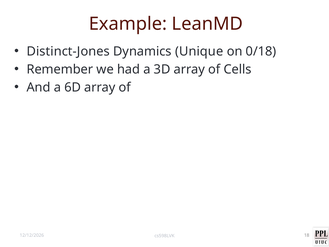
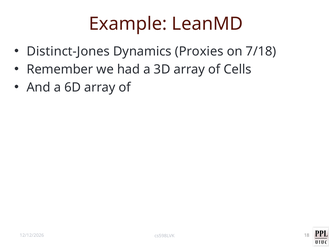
Unique: Unique -> Proxies (199, 51)
0/18: 0/18 -> 7/18 (261, 51)
